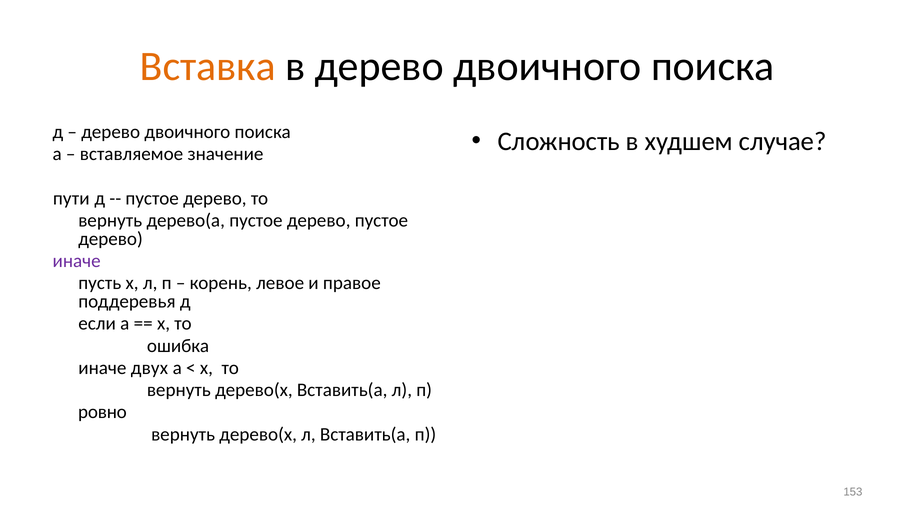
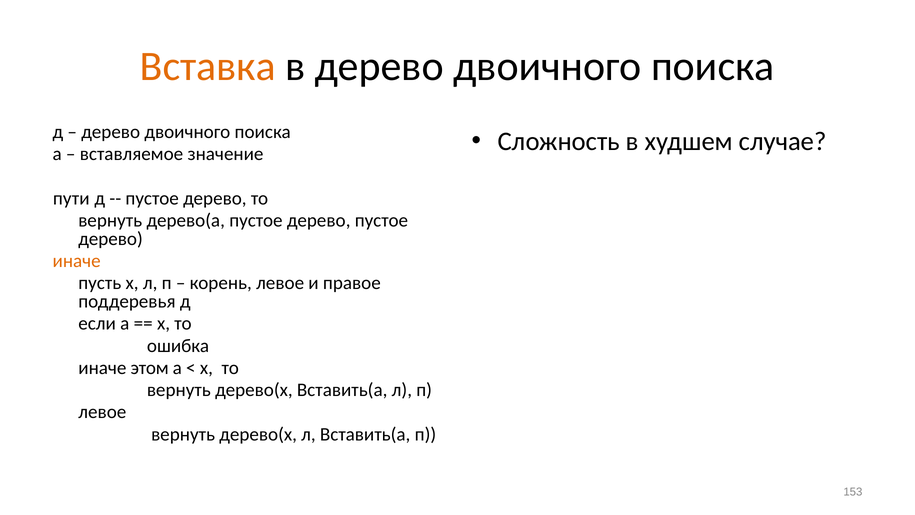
иначе colour: purple -> orange (77, 261)
двух: двух -> этом (150, 368)
ровно: ровно -> левое (102, 412)
